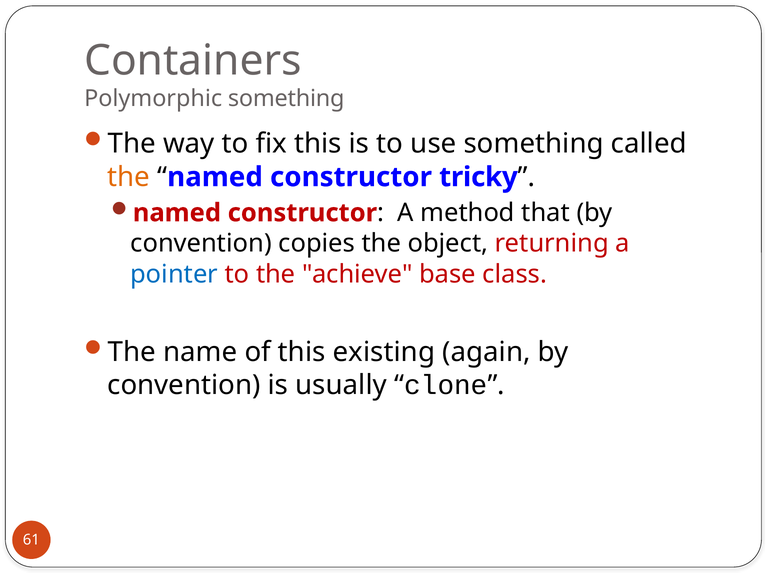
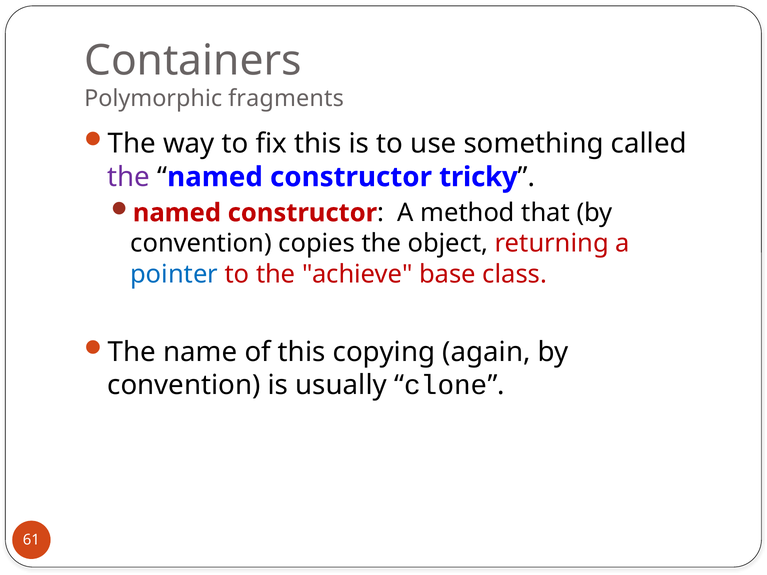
Polymorphic something: something -> fragments (286, 99)
the colour: orange -> purple (129, 177)
existing: existing -> copying (384, 352)
